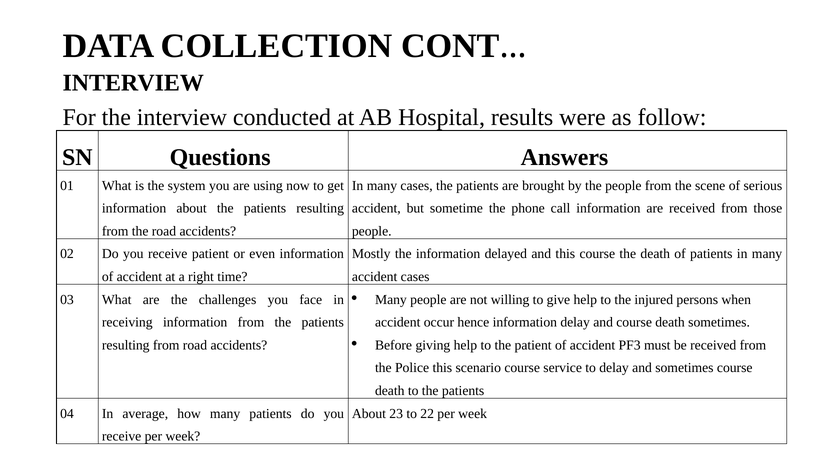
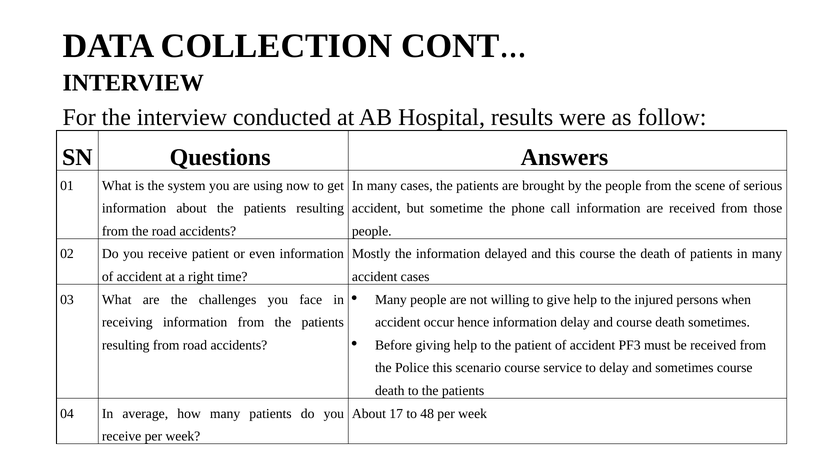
23: 23 -> 17 (396, 413)
22: 22 -> 48 (427, 413)
